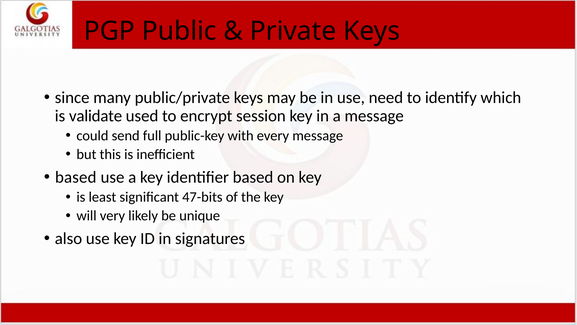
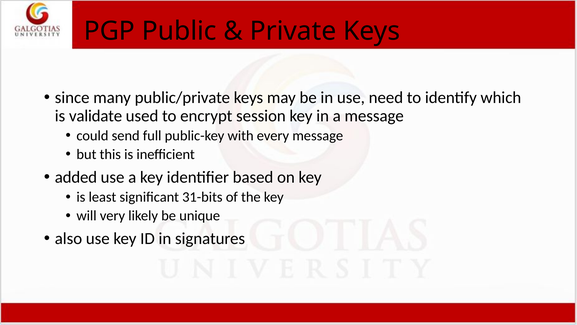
based: based -> added (76, 177)
47-bits: 47-bits -> 31-bits (202, 197)
